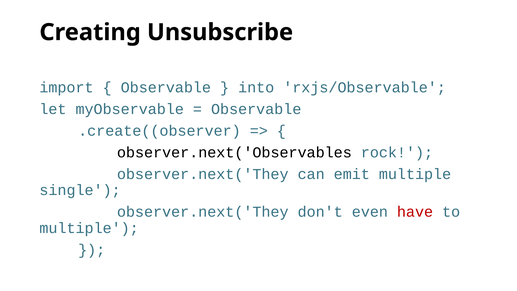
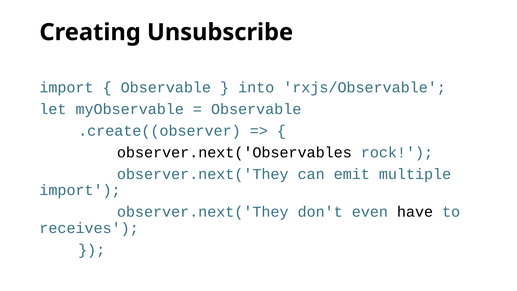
single: single -> import (80, 190)
have colour: red -> black (415, 212)
multiple: multiple -> receives (89, 228)
